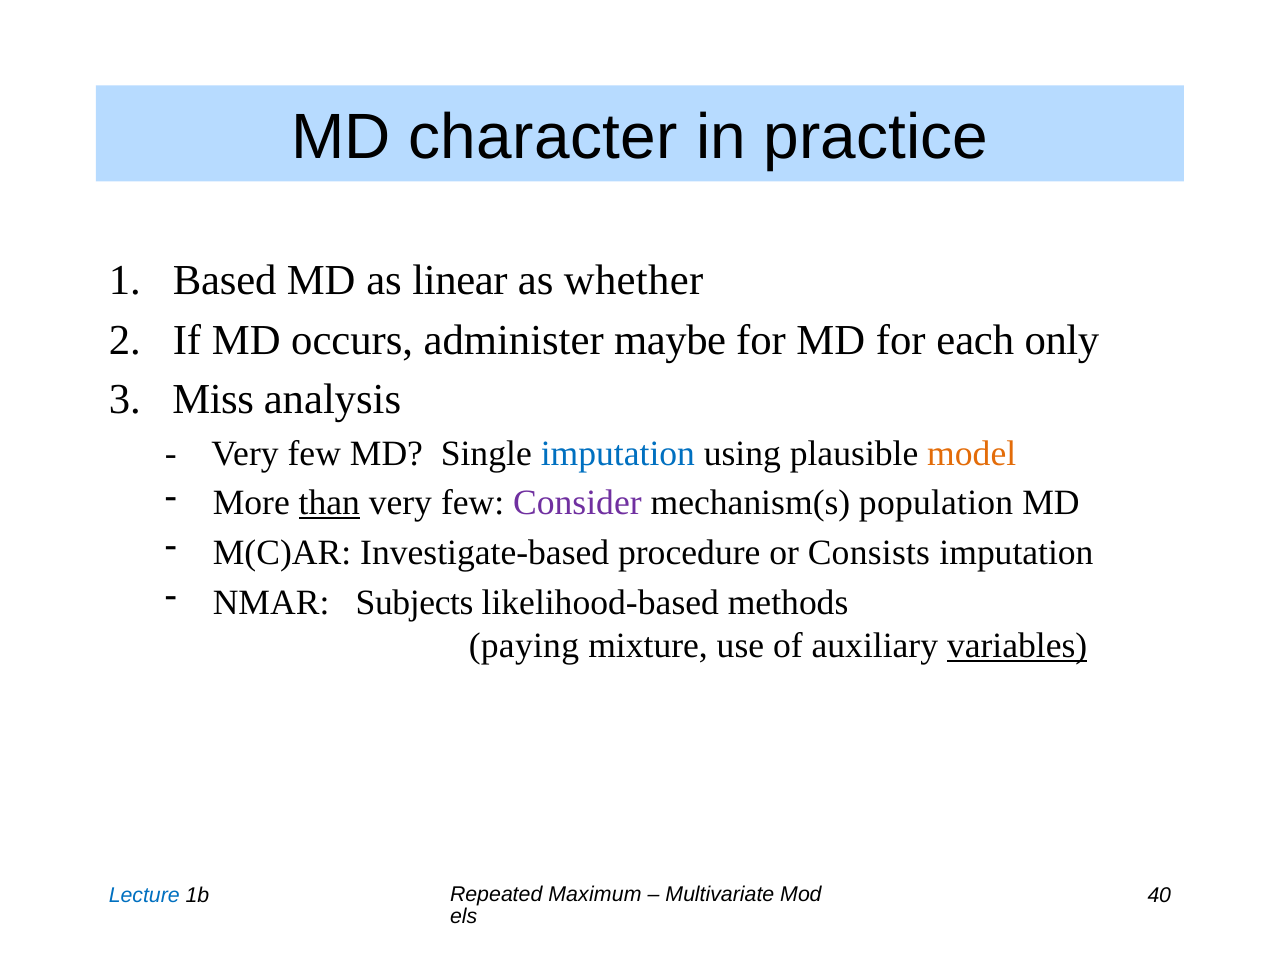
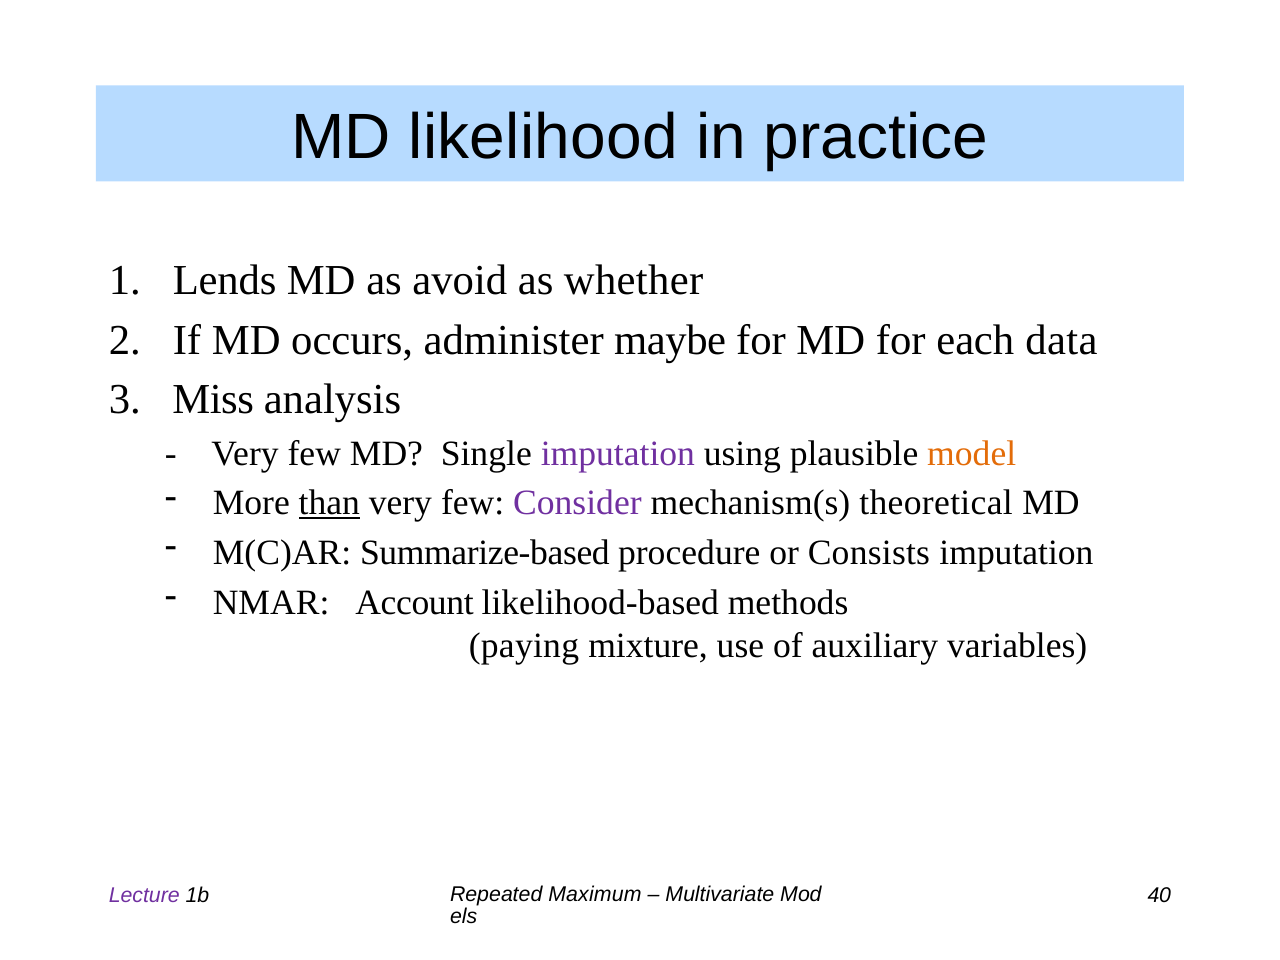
character: character -> likelihood (543, 138)
Based: Based -> Lends (225, 280)
linear: linear -> avoid (460, 280)
only: only -> data (1061, 340)
imputation colour: blue -> purple (618, 453)
population: population -> theoretical (936, 503)
Investigate-based: Investigate-based -> Summarize-based (485, 553)
Subjects: Subjects -> Account (415, 603)
variables underline: present -> none (1017, 645)
Lecture colour: blue -> purple (144, 895)
